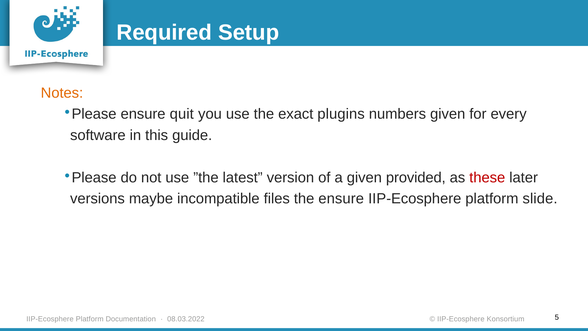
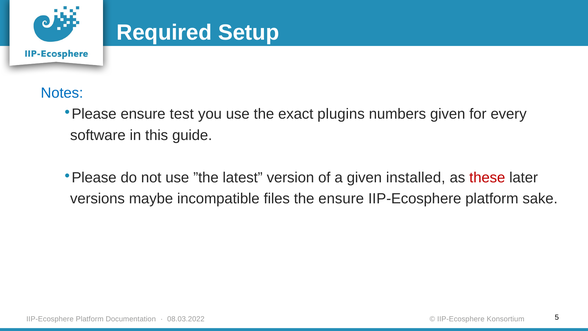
Notes colour: orange -> blue (62, 93)
quit: quit -> test (182, 114)
provided: provided -> installed (416, 177)
slide: slide -> sake (540, 199)
